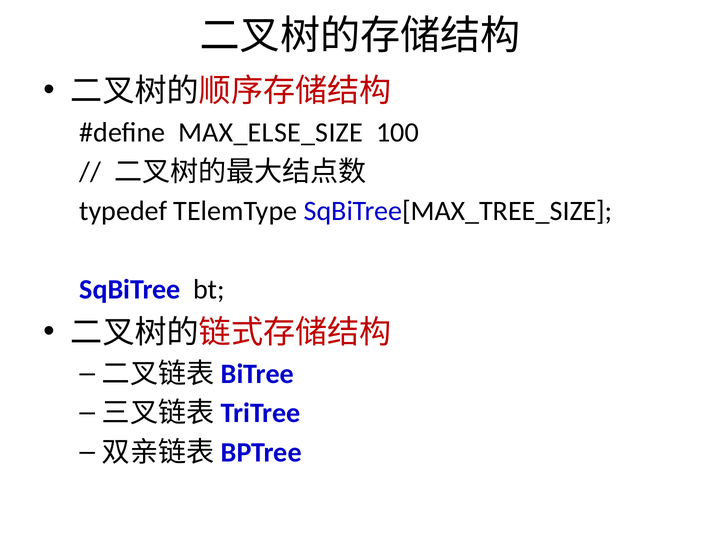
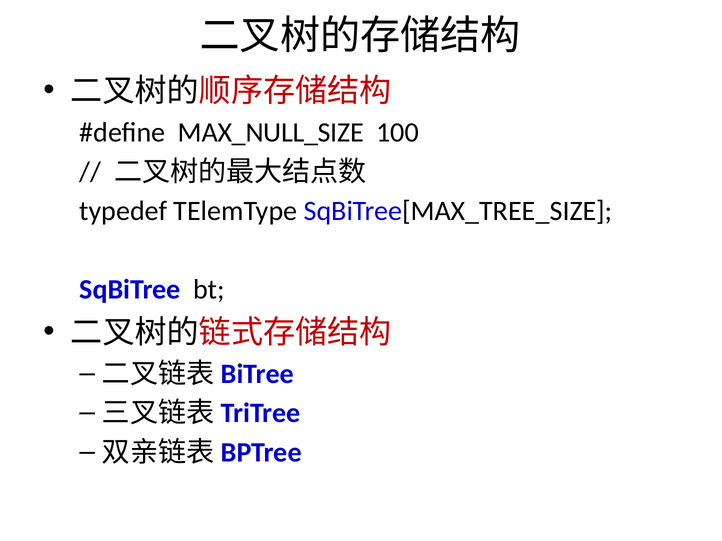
MAX_ELSE_SIZE: MAX_ELSE_SIZE -> MAX_NULL_SIZE (271, 133)
